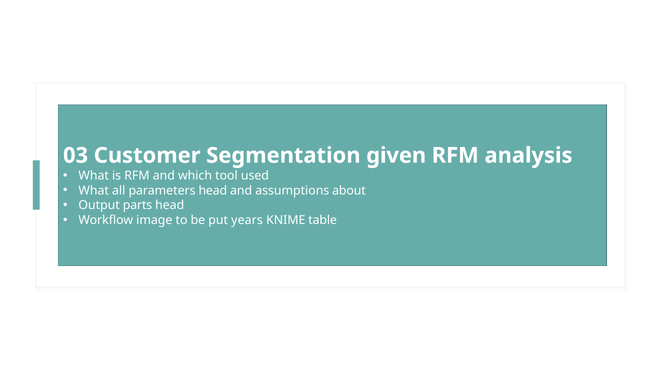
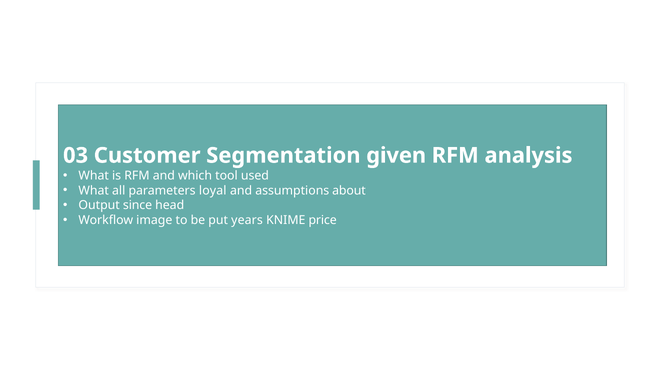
parameters head: head -> loyal (213, 190)
parts: parts -> since (138, 205)
table: table -> price (323, 220)
